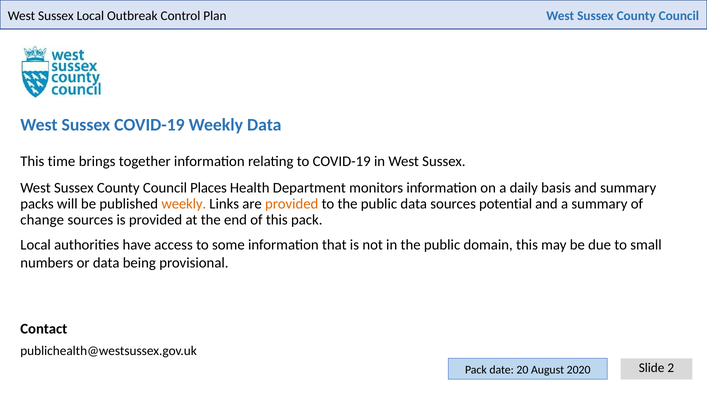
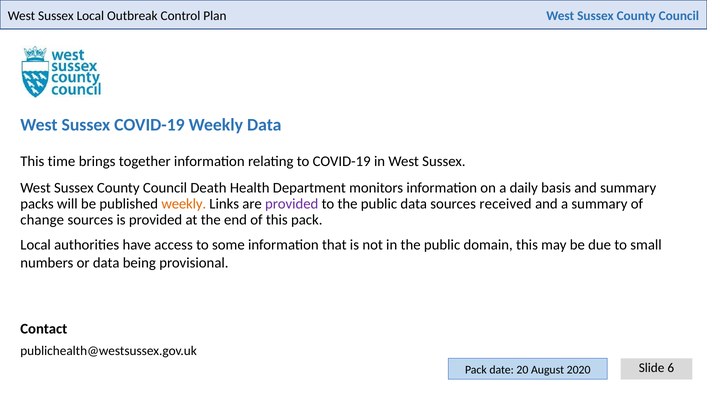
Places: Places -> Death (208, 188)
provided colour: orange -> purple (292, 204)
potential: potential -> received (505, 204)
2: 2 -> 6 (671, 368)
